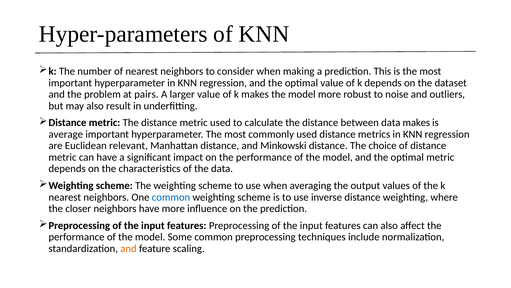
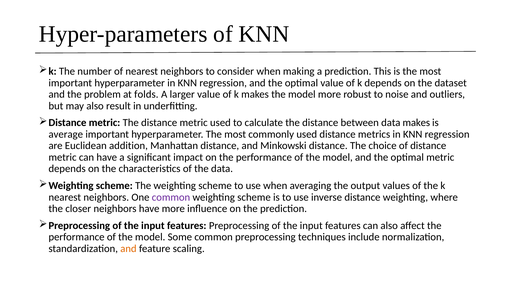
pairs: pairs -> folds (146, 94)
relevant: relevant -> addition (128, 145)
common colour: blue -> purple (171, 197)
